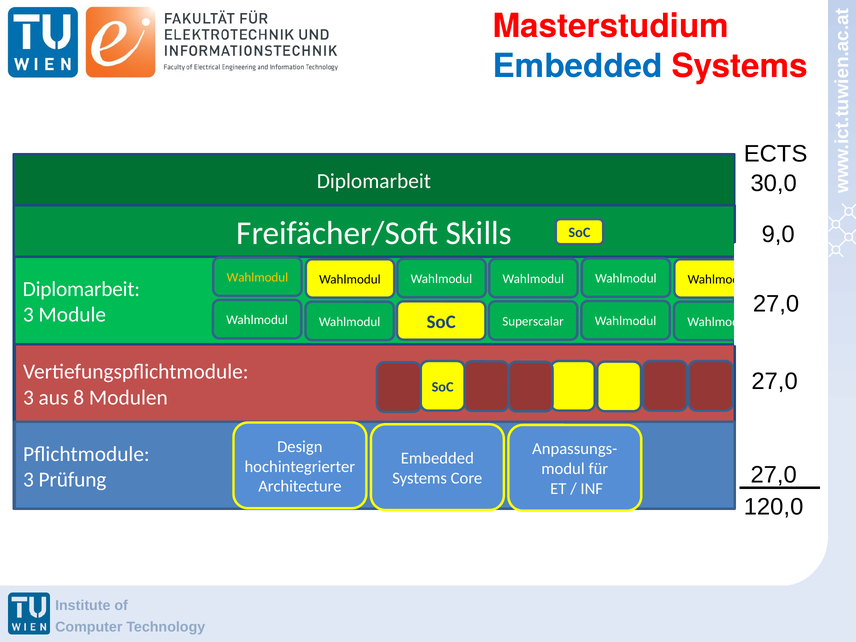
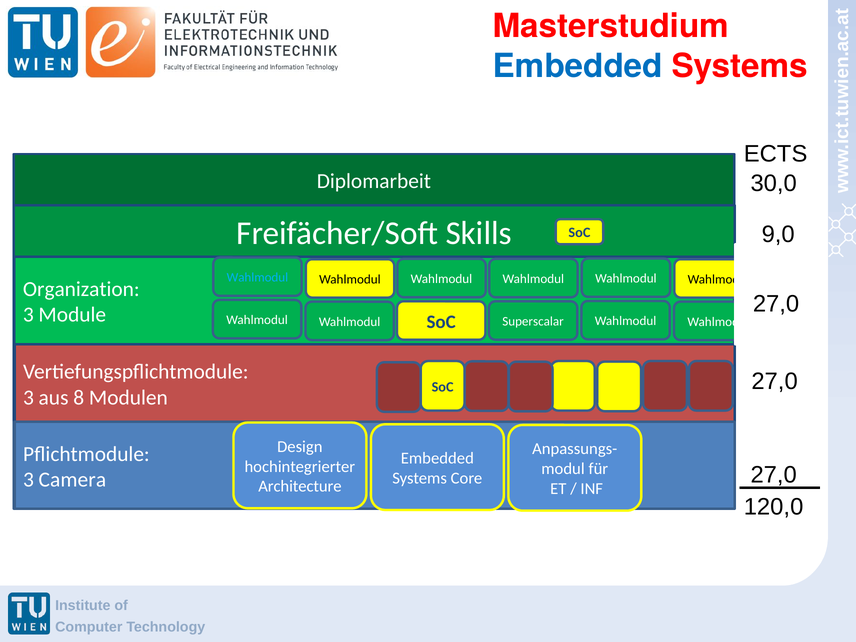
Wahlmodul colour: yellow -> light blue (257, 278)
Diplomarbeit: Diplomarbeit -> Organization (81, 289)
Prüfung: Prüfung -> Camera (72, 480)
